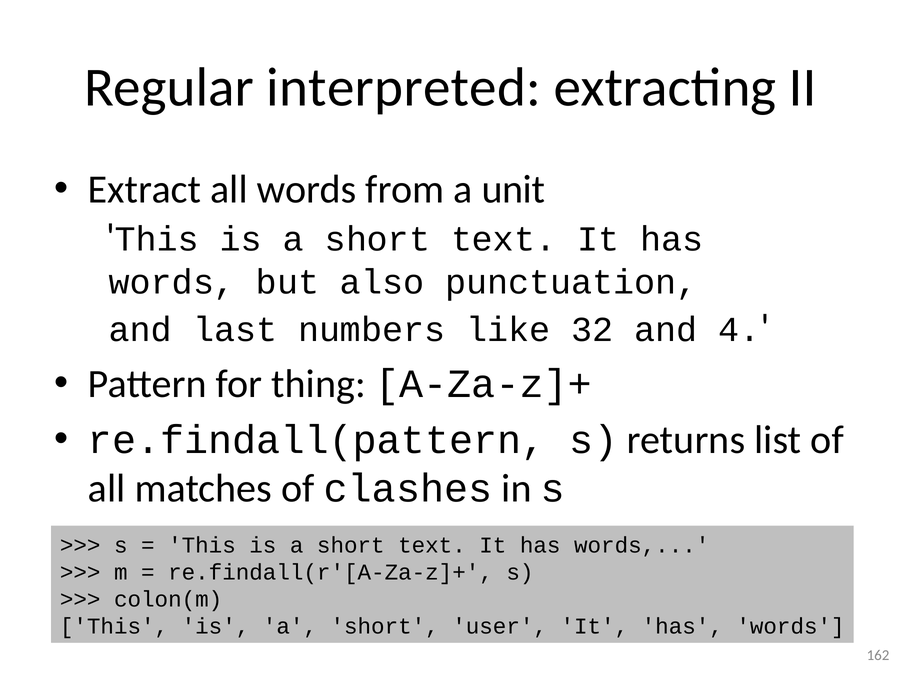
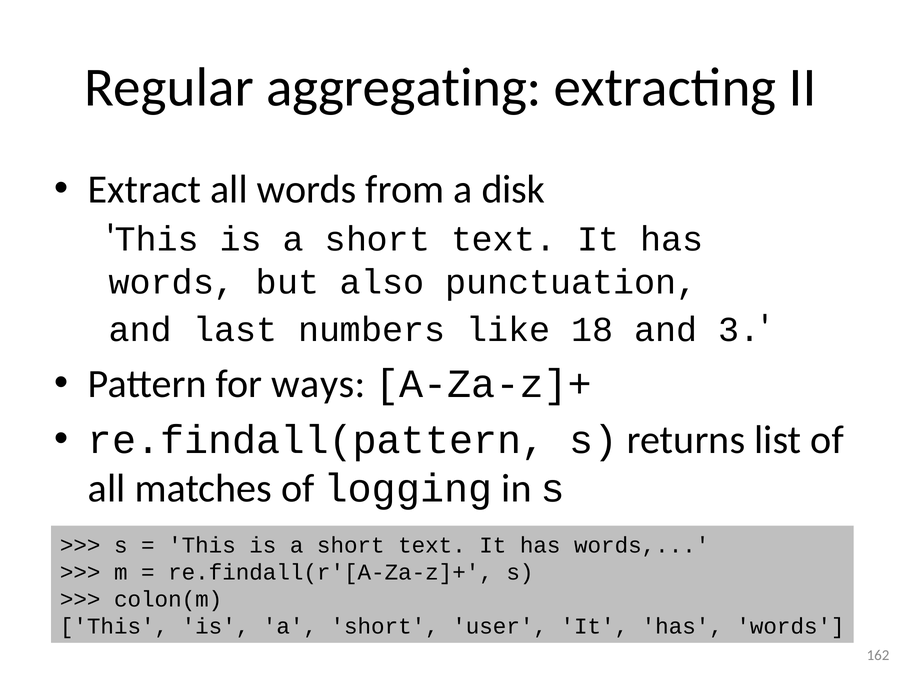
interpreted: interpreted -> aggregating (404, 87)
unit: unit -> disk (513, 189)
32: 32 -> 18 (592, 329)
4: 4 -> 3 (739, 329)
thing: thing -> ways (318, 384)
clashes: clashes -> logging (408, 488)
